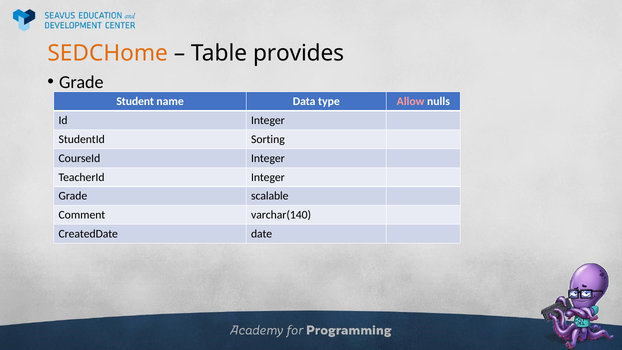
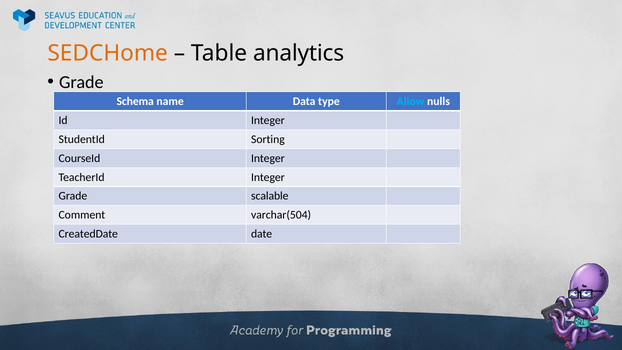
provides: provides -> analytics (299, 53)
Student: Student -> Schema (135, 101)
Allow colour: pink -> light blue (411, 101)
varchar(140: varchar(140 -> varchar(504 (281, 215)
